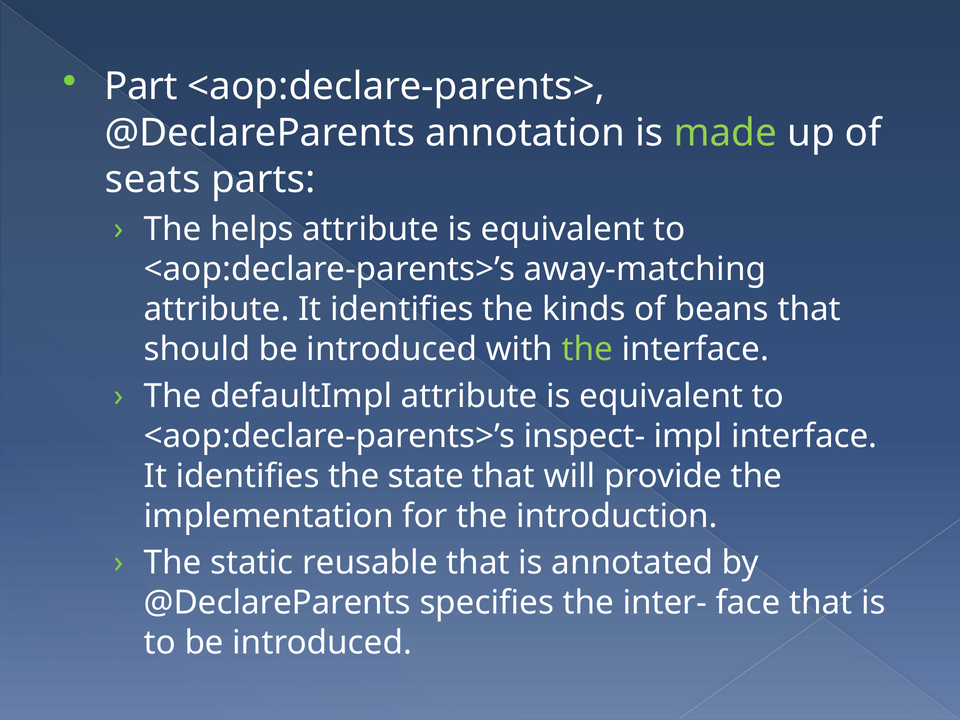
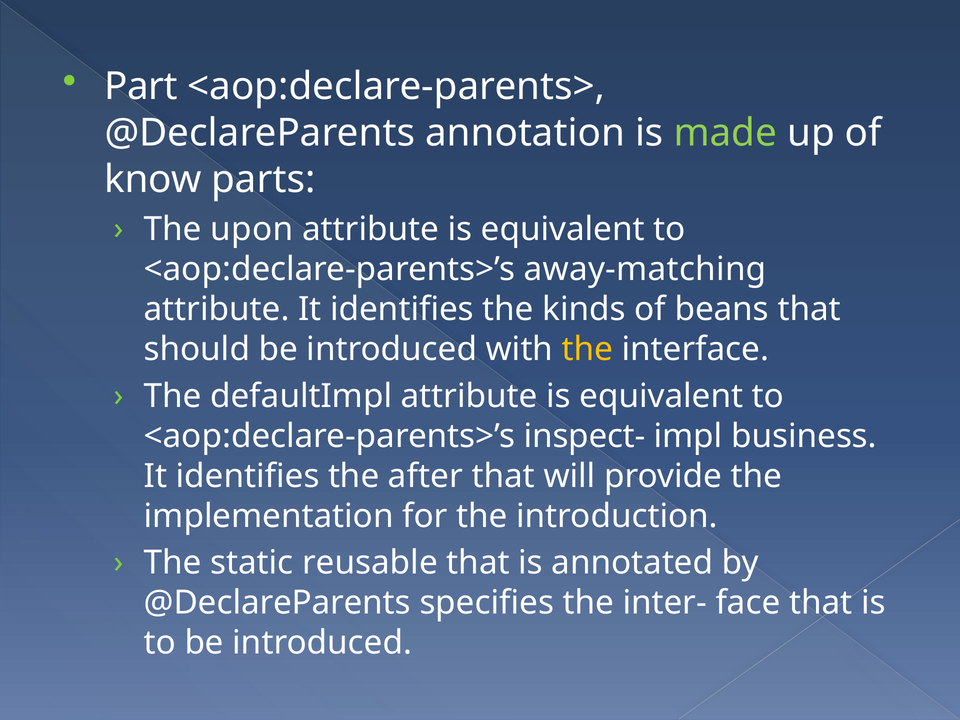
seats: seats -> know (153, 179)
helps: helps -> upon (252, 229)
the colour: light green -> yellow (587, 349)
impl interface: interface -> business (804, 436)
state: state -> after (426, 476)
